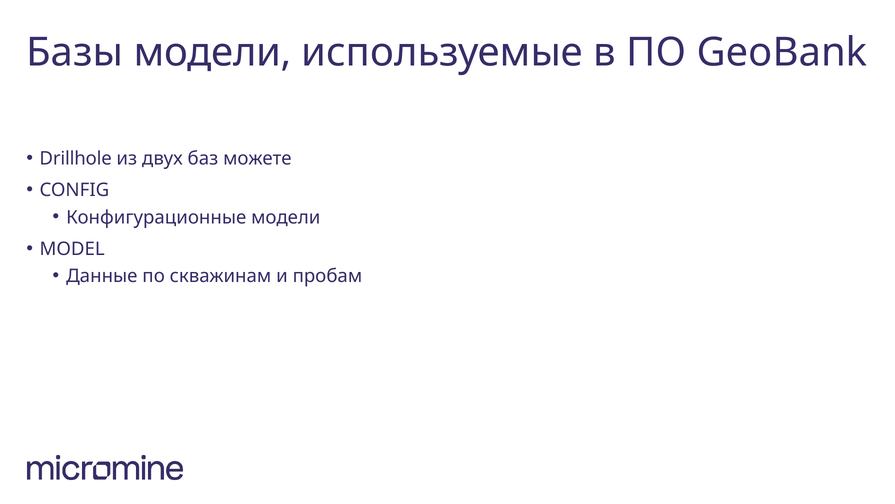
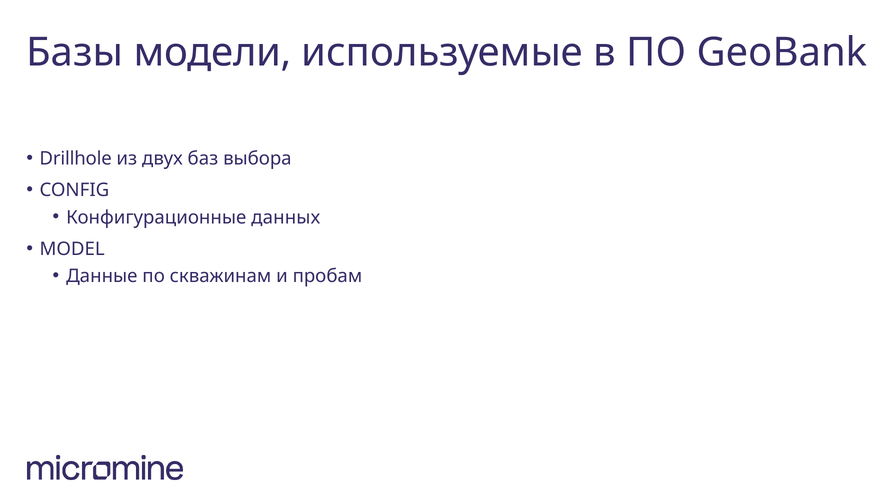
можете: можете -> выбора (257, 158)
Конфигурационные модели: модели -> данных (286, 217)
